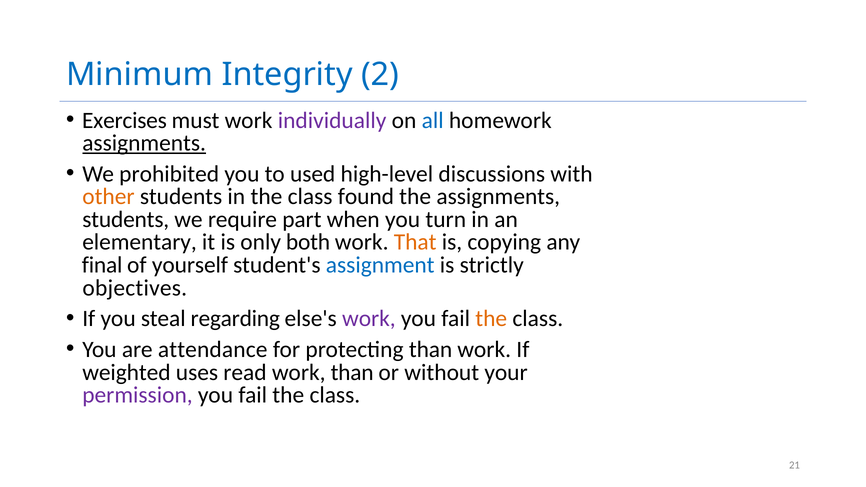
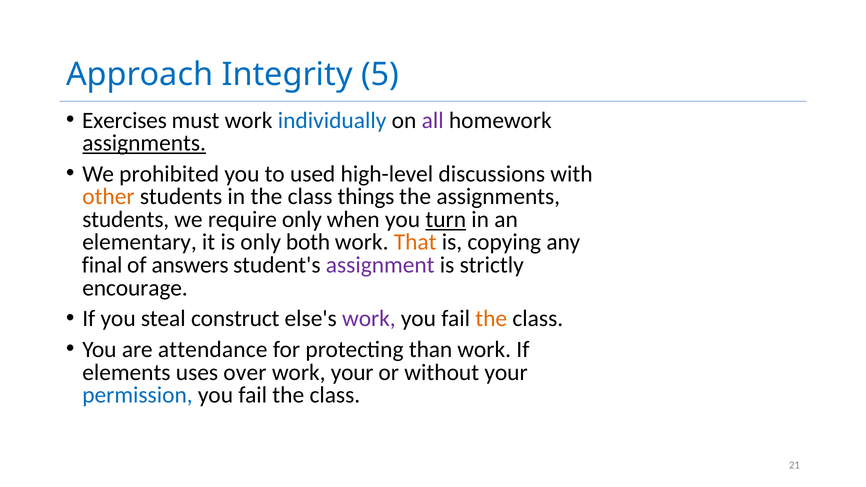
Minimum: Minimum -> Approach (140, 74)
2: 2 -> 5 (380, 74)
individually colour: purple -> blue (332, 120)
all colour: blue -> purple (433, 120)
found: found -> things (366, 197)
require part: part -> only (302, 220)
turn underline: none -> present (446, 220)
yourself: yourself -> answers (190, 265)
assignment colour: blue -> purple (380, 265)
objectives: objectives -> encourage (135, 288)
regarding: regarding -> construct (235, 319)
weighted: weighted -> elements (126, 372)
read: read -> over (245, 372)
work than: than -> your (352, 372)
permission colour: purple -> blue (137, 395)
